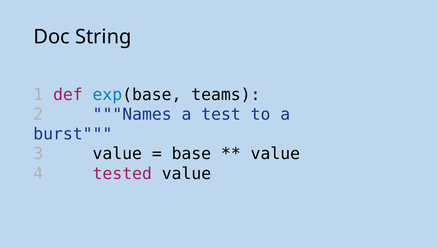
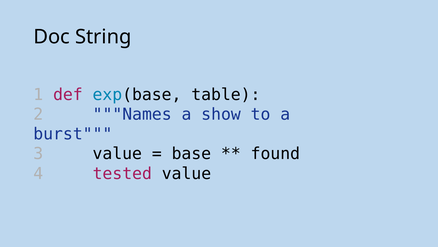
teams: teams -> table (226, 94)
test: test -> show (221, 114)
value: value -> found (275, 153)
